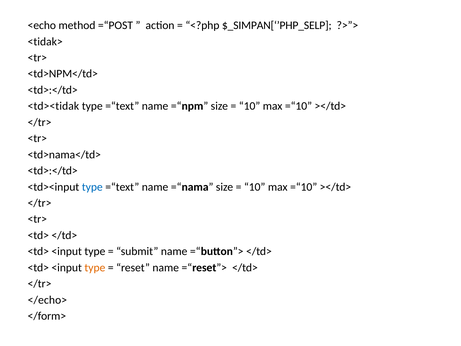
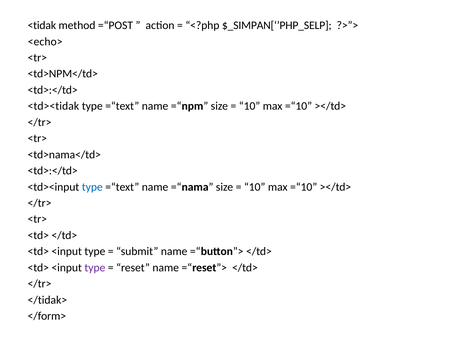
<echo: <echo -> <tidak (42, 25)
<tidak>: <tidak> -> <echo> (45, 42)
type colour: orange -> purple (95, 267)
</echo>: </echo> -> </tidak> (47, 300)
